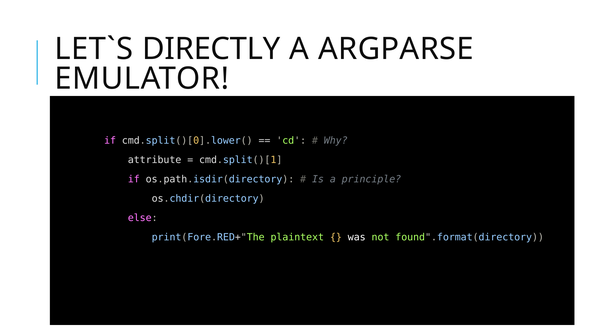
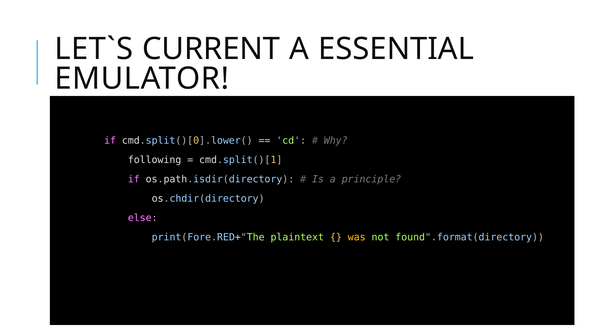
DIRECTLY: DIRECTLY -> CURRENT (211, 49)
ARGPARSE: ARGPARSE -> ESSENTIAL (396, 49)
attribute: attribute -> following (155, 160)
was colour: white -> yellow (357, 237)
